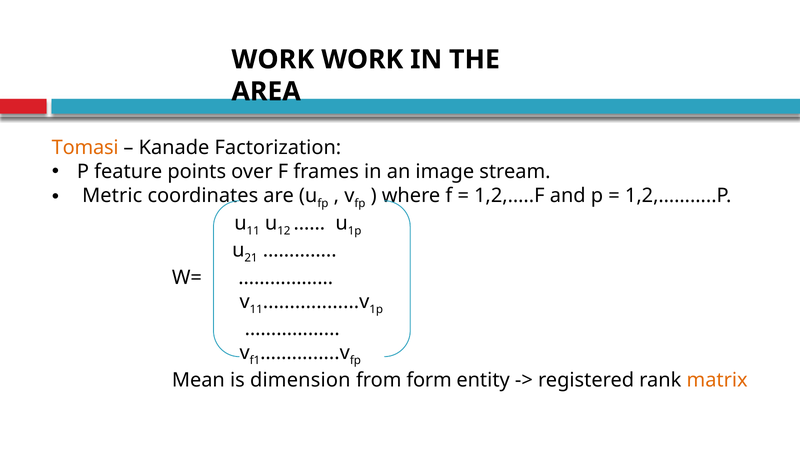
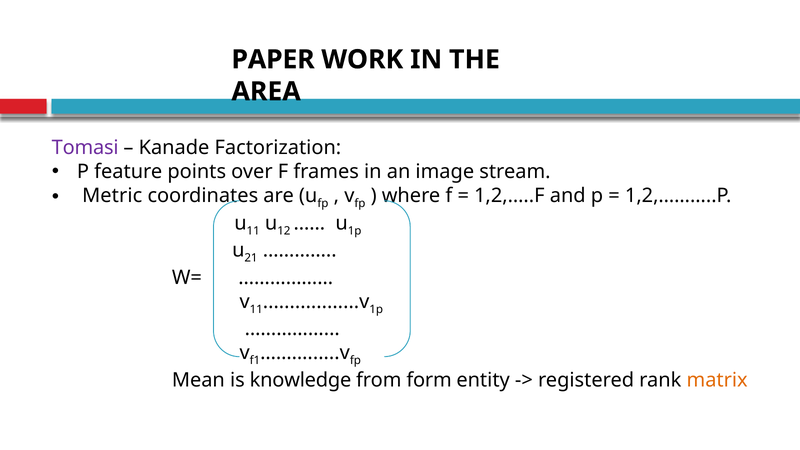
WORK: WORK -> PAPER (273, 60)
Tomasi colour: orange -> purple (85, 148)
dimension: dimension -> knowledge (301, 380)
